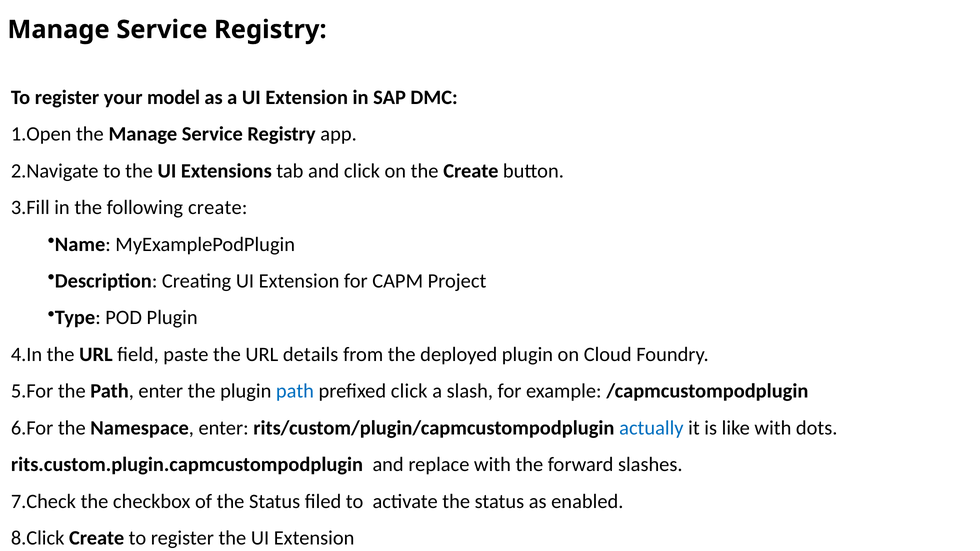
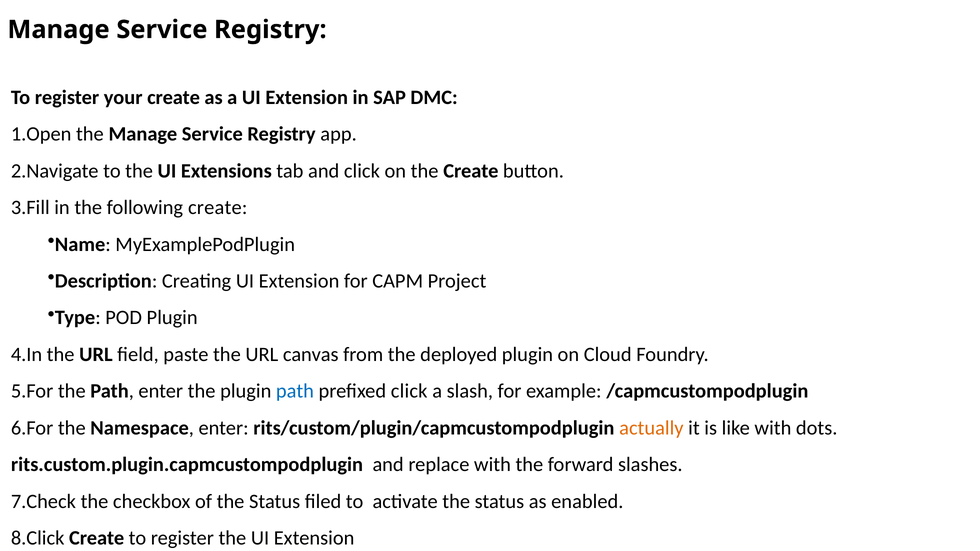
your model: model -> create (174, 97)
details: details -> canvas (311, 355)
actually colour: blue -> orange (651, 428)
